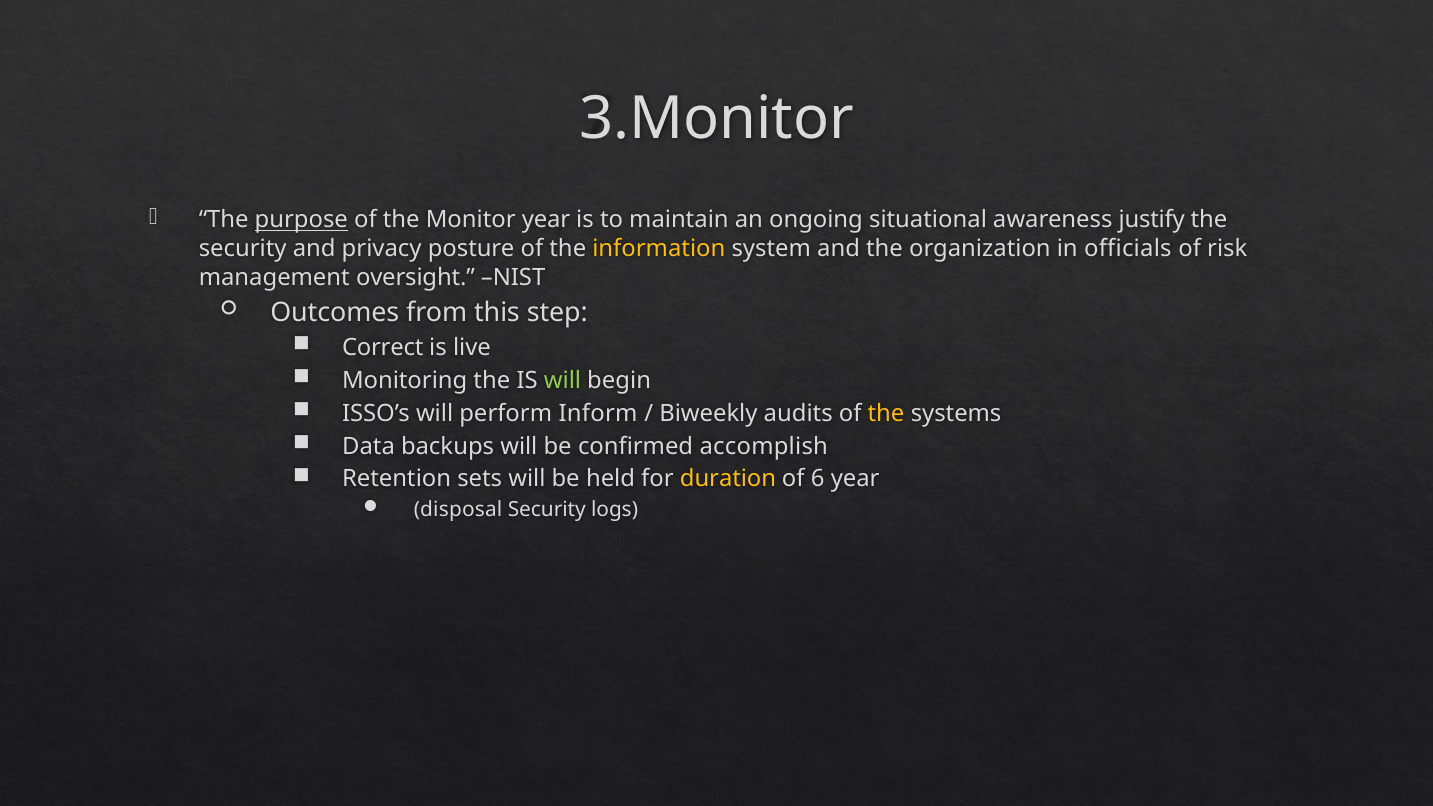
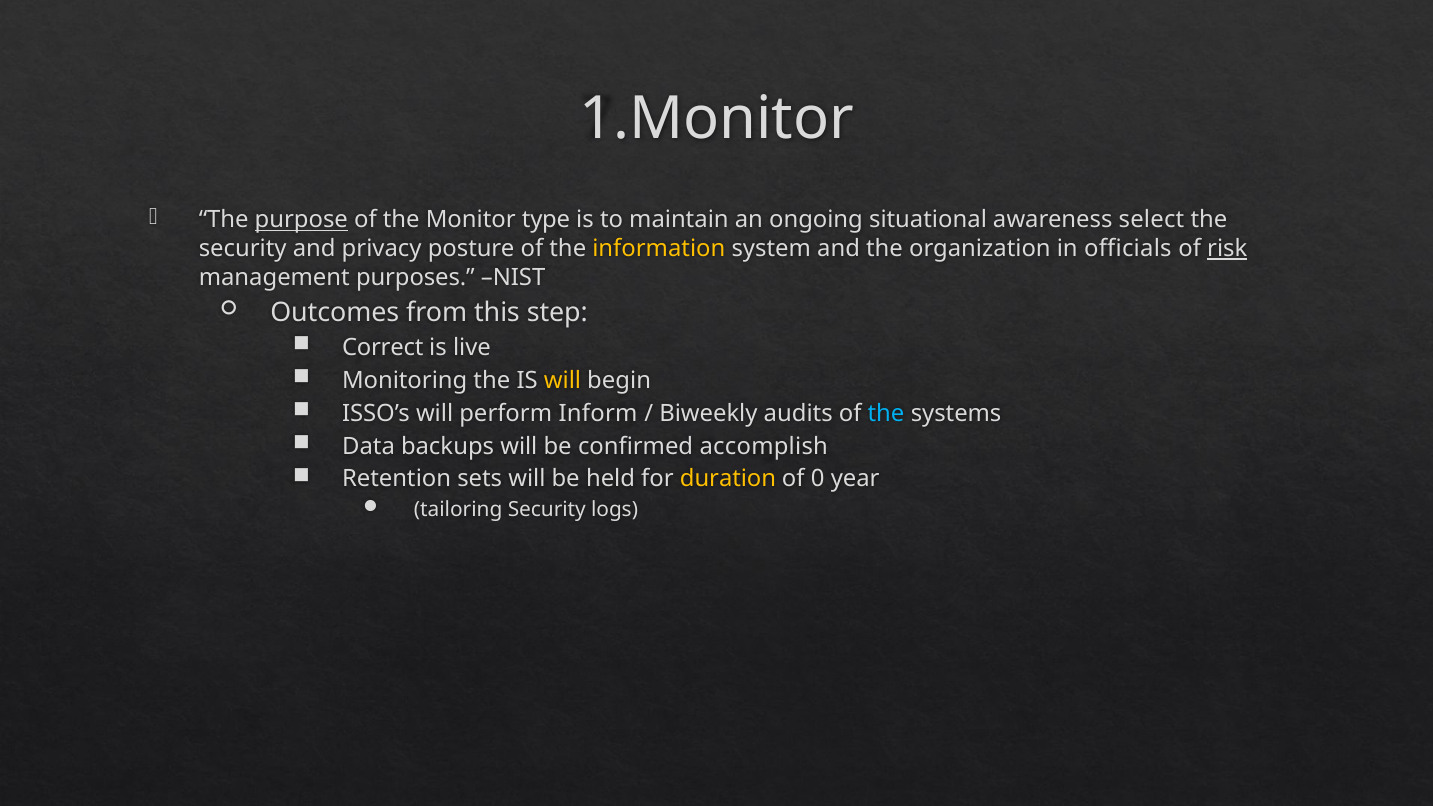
3.Monitor: 3.Monitor -> 1.Monitor (716, 119)
Monitor year: year -> type (546, 220)
justify: justify -> select (1151, 220)
risk underline: none -> present (1227, 249)
oversight: oversight -> purposes (415, 277)
will colour: light green -> yellow (562, 380)
the colour: yellow -> light blue (886, 413)
6: 6 -> 0 (818, 479)
disposal: disposal -> tailoring (458, 510)
